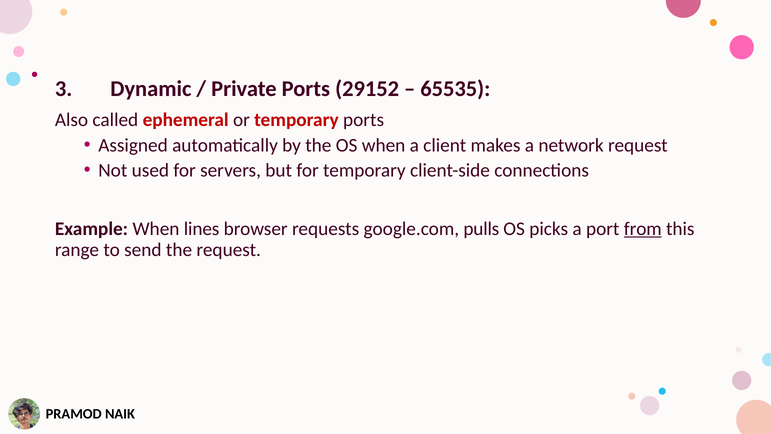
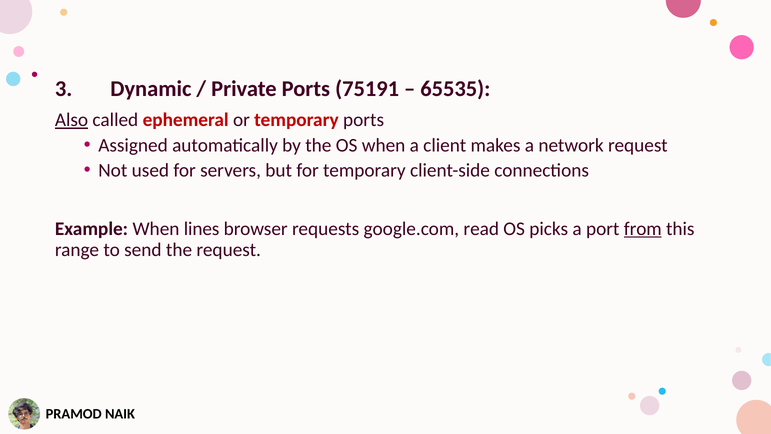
29152: 29152 -> 75191 (367, 89)
Also underline: none -> present (72, 120)
pulls: pulls -> read (481, 229)
